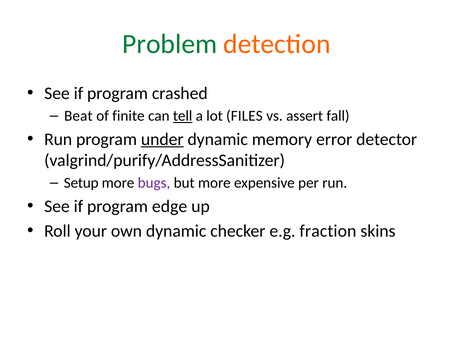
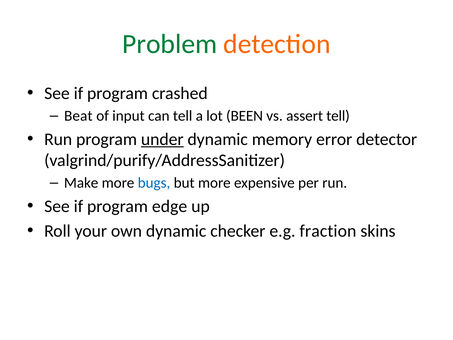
finite: finite -> input (128, 116)
tell underline: present -> none (183, 116)
FILES: FILES -> BEEN (245, 116)
assert fall: fall -> tell (338, 116)
Setup: Setup -> Make (81, 183)
bugs colour: purple -> blue (154, 183)
